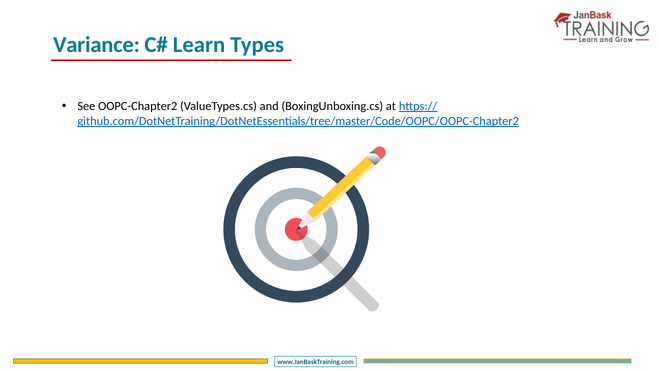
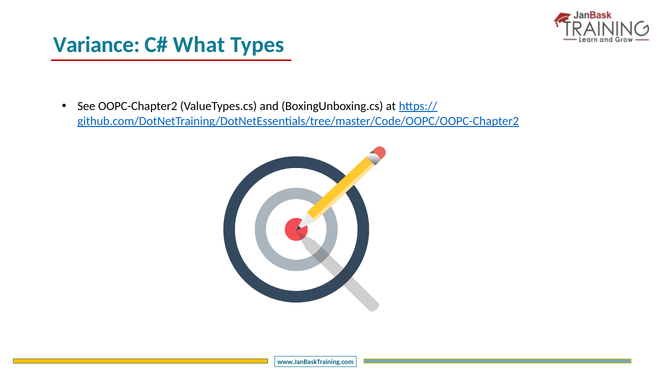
Learn: Learn -> What (199, 45)
